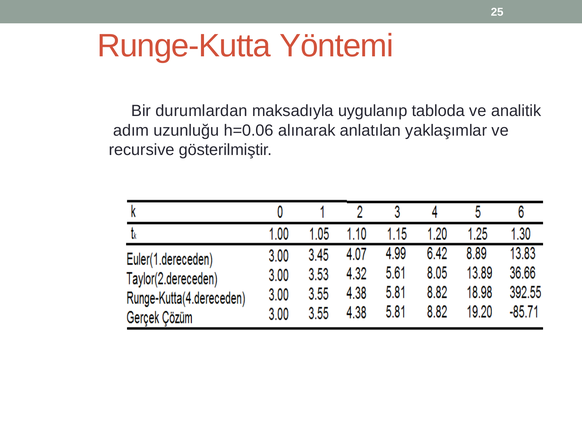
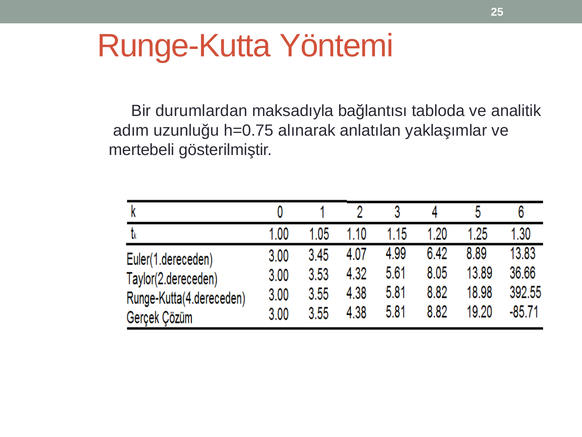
uygulanıp: uygulanıp -> bağlantısı (373, 111)
h=0.06: h=0.06 -> h=0.75 (249, 130)
recursive: recursive -> mertebeli (142, 150)
